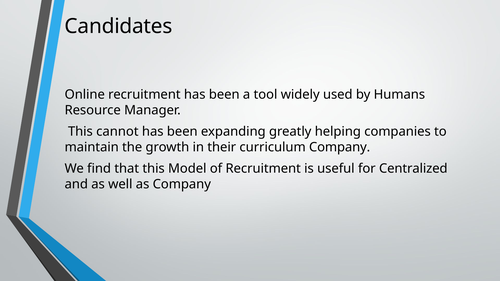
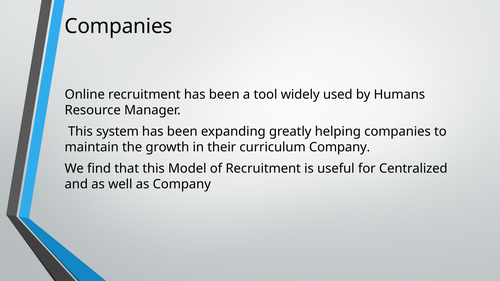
Candidates: Candidates -> Companies (119, 26)
cannot: cannot -> system (117, 132)
